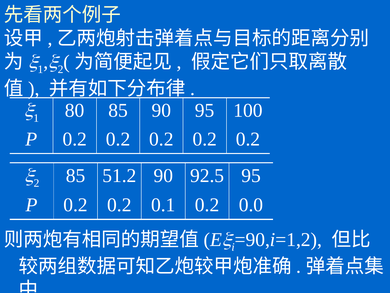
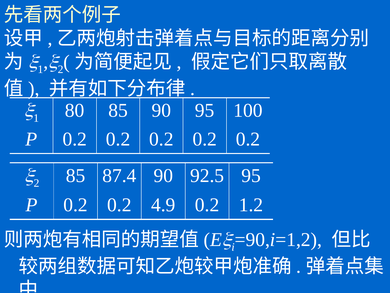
51.2: 51.2 -> 87.4 (119, 175)
0.1: 0.1 -> 4.9 (163, 205)
0.0: 0.0 -> 1.2 (251, 205)
